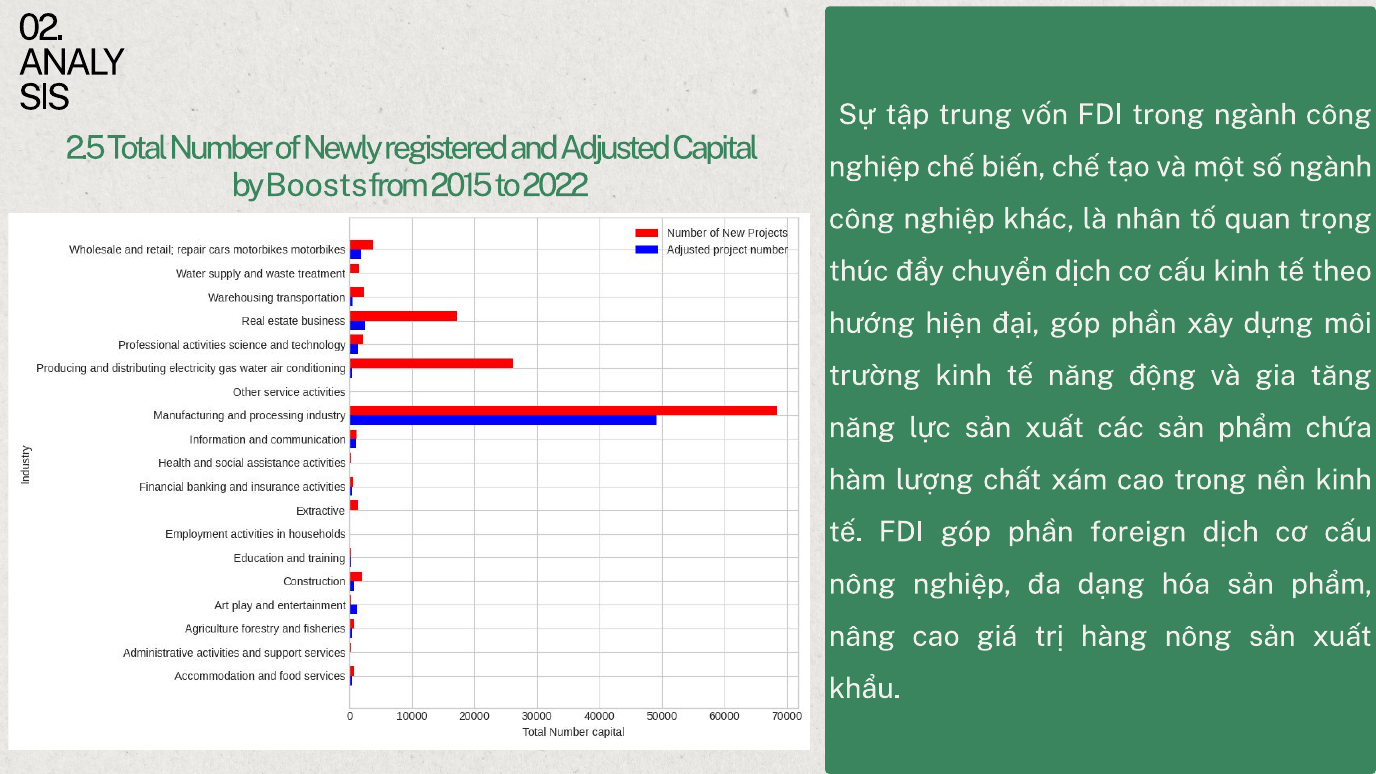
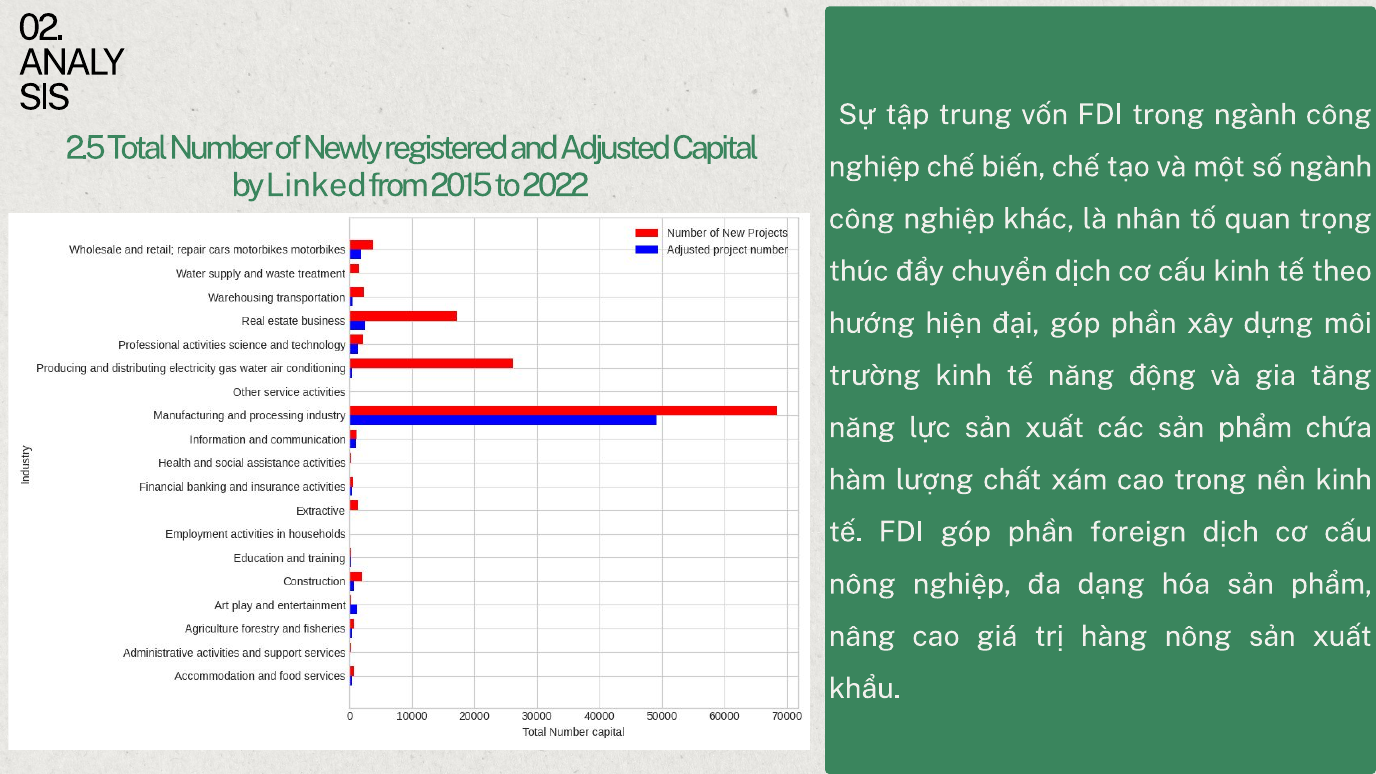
Boosts: Boosts -> Linked (316, 185)
